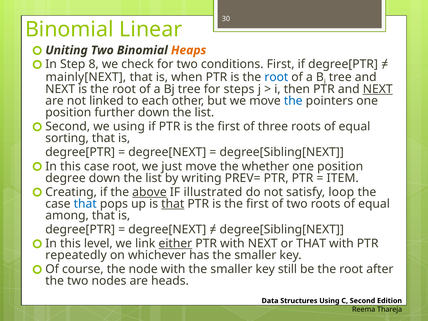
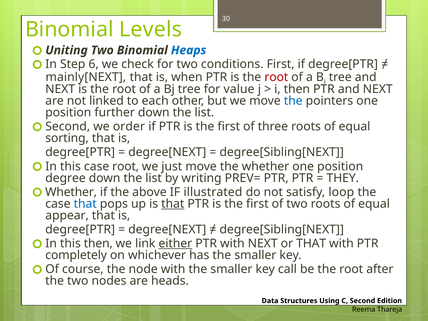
Linear: Linear -> Levels (151, 29)
Heaps colour: orange -> blue (189, 50)
8: 8 -> 6 (94, 64)
root colour: blue -> red (276, 77)
steps: steps -> value (239, 89)
NEXT underline: present -> none (378, 89)
we using: using -> order (129, 127)
ITEM: ITEM -> THEY (343, 178)
Creating: Creating -> Whether (71, 192)
above underline: present -> none (149, 192)
among: among -> appear (67, 215)
this level: level -> then (98, 244)
repeatedly: repeatedly -> completely (76, 255)
still: still -> call (287, 269)
